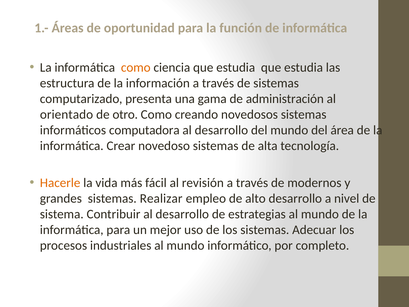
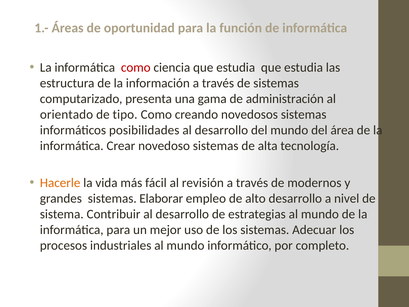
como colour: orange -> red (136, 68)
otro: otro -> tipo (125, 115)
computadora: computadora -> posibilidades (144, 130)
Realizar: Realizar -> Elaborar (161, 198)
